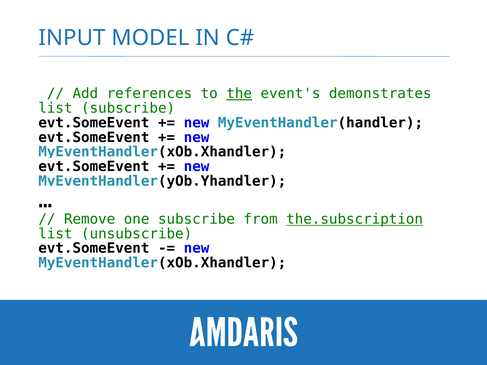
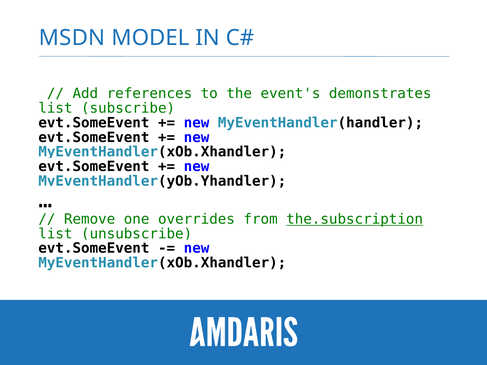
INPUT: INPUT -> MSDN (72, 38)
the underline: present -> none (239, 94)
subscribe: subscribe -> overrides (196, 219)
